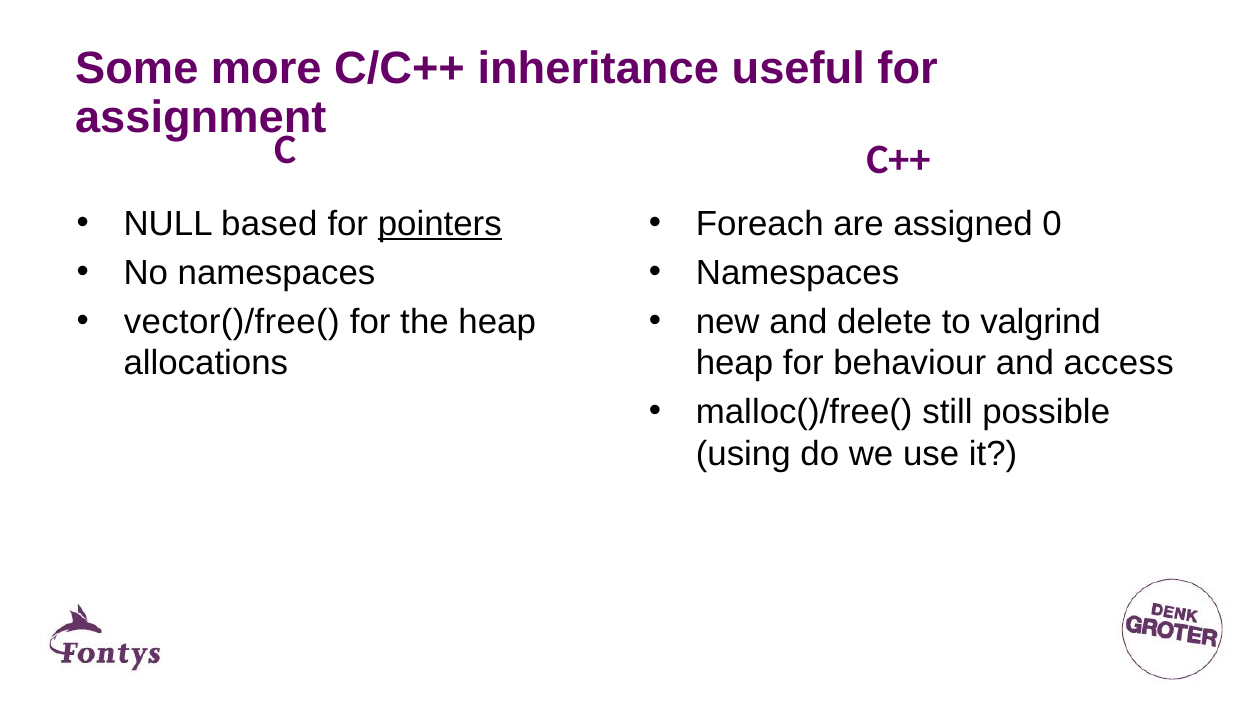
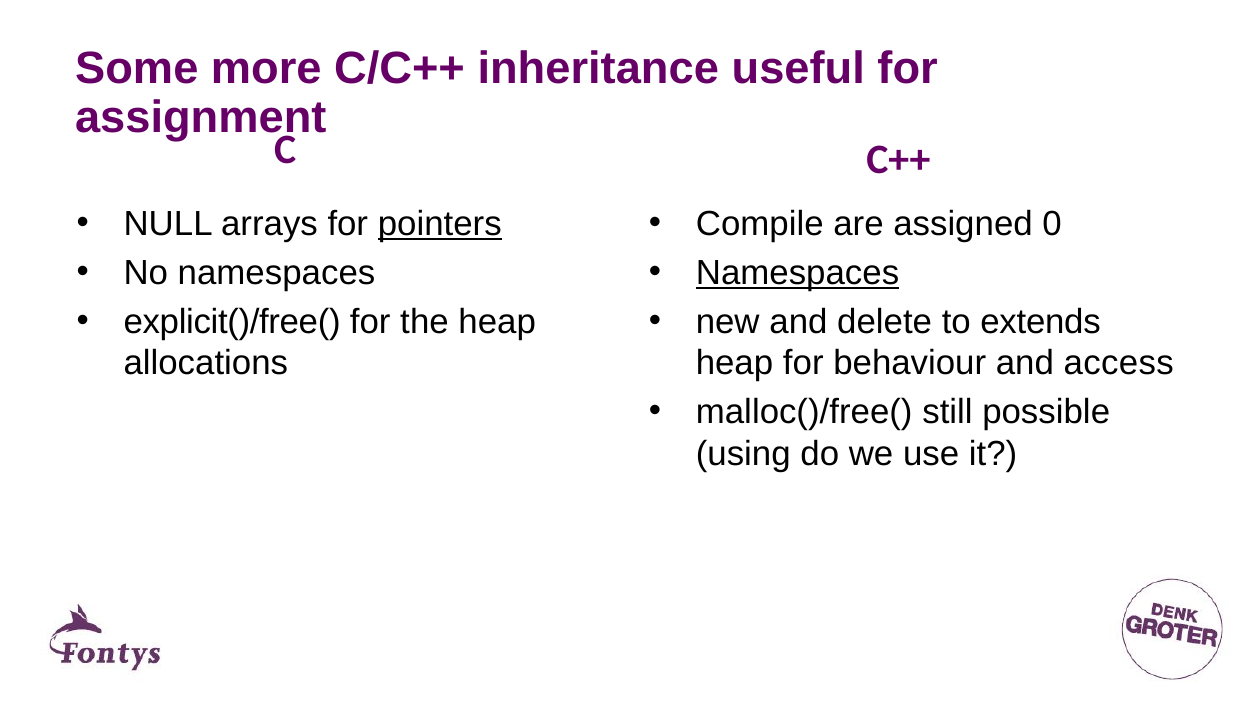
based: based -> arrays (269, 224)
Foreach: Foreach -> Compile (760, 224)
Namespaces underline: none -> present (798, 273)
vector()/free(: vector()/free( -> explicit()/free( (232, 322)
valgrind: valgrind -> extends (1041, 322)
